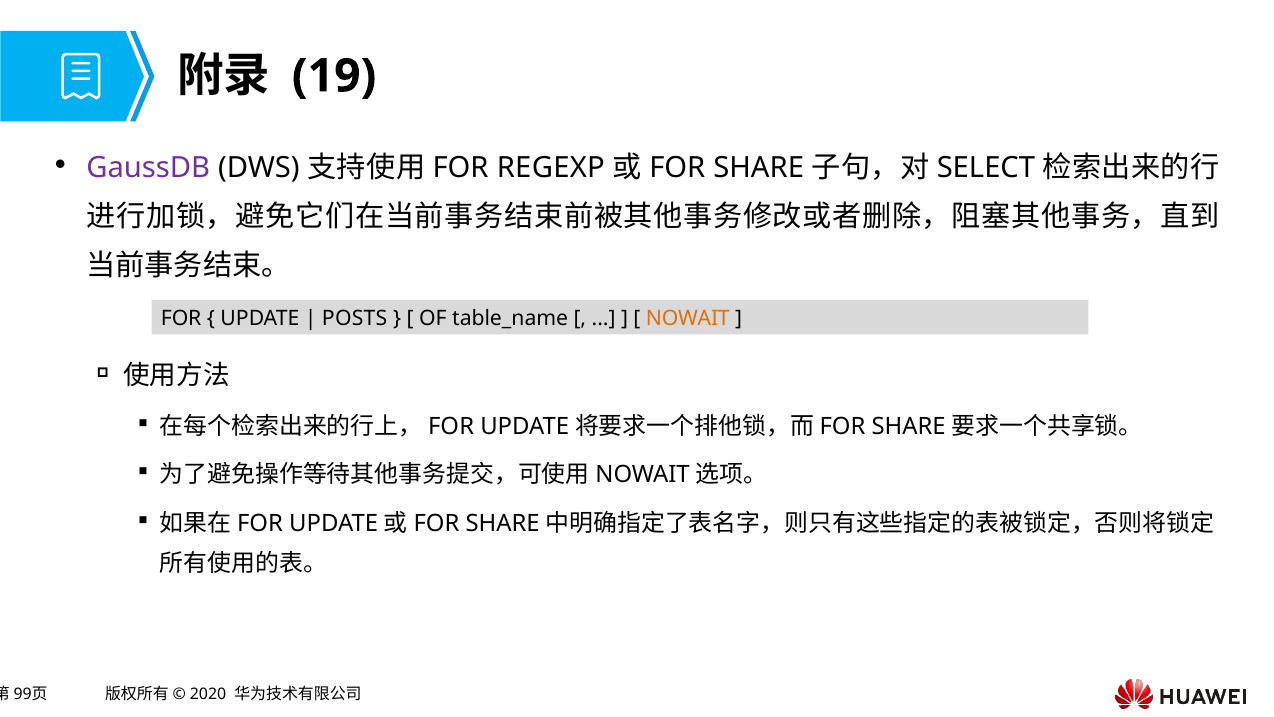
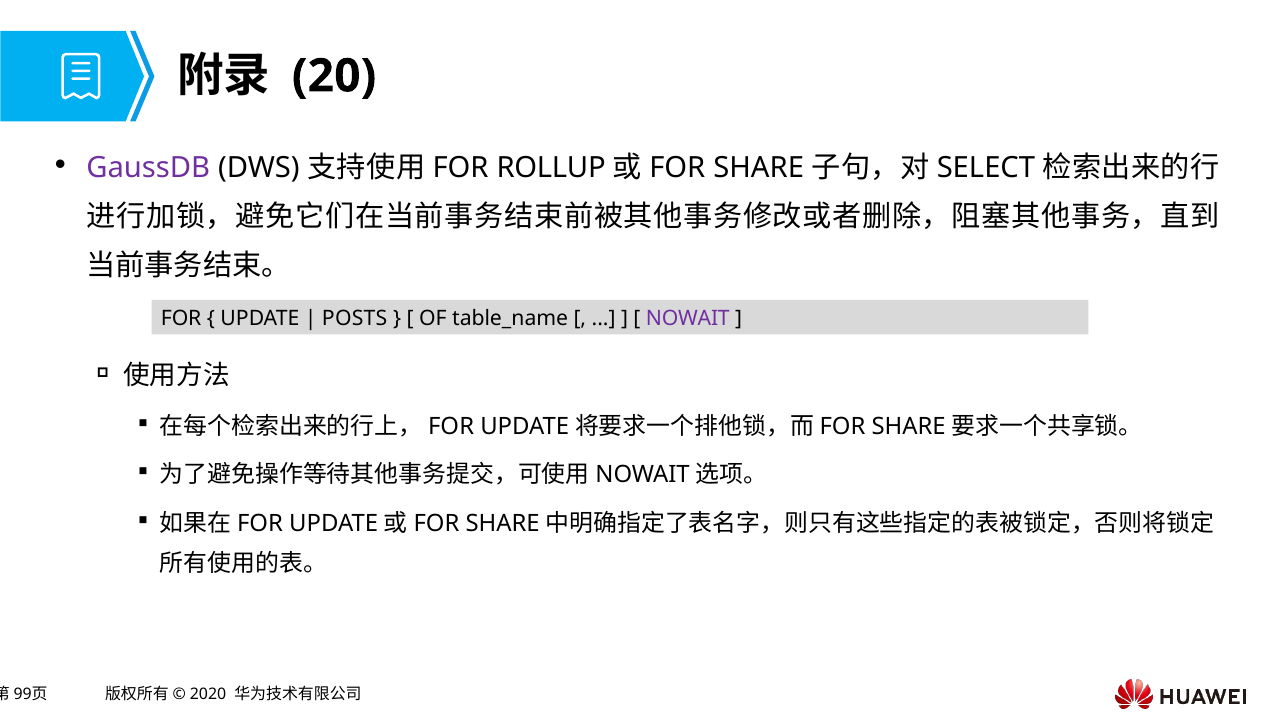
19: 19 -> 20 (334, 76)
REGEXP: REGEXP -> ROLLUP (551, 168)
NOWAIT colour: orange -> purple (688, 318)
